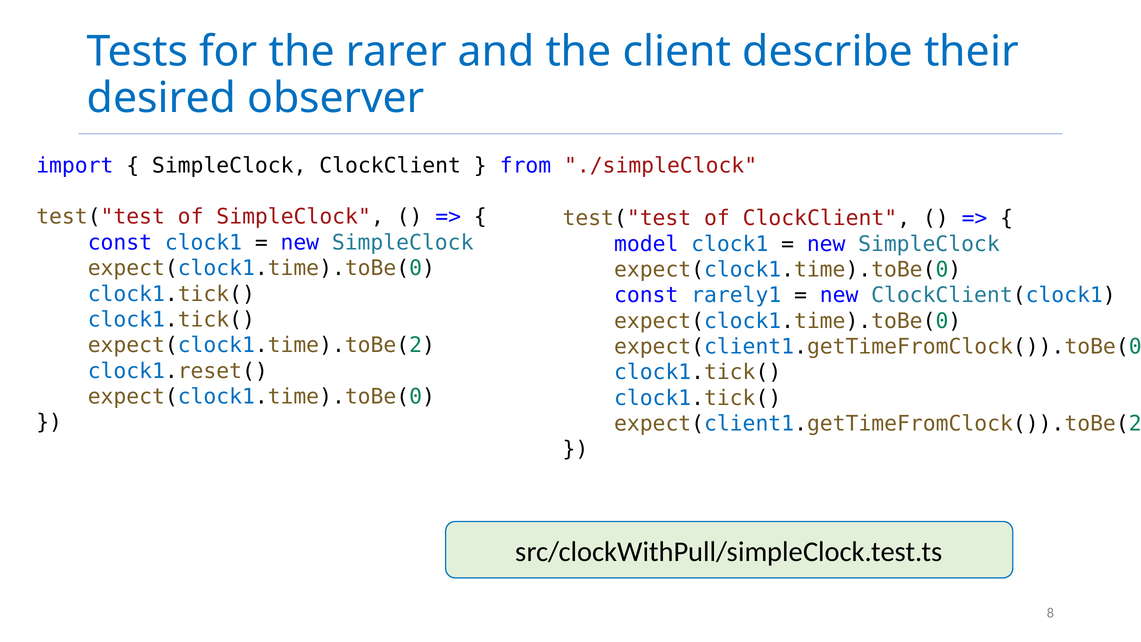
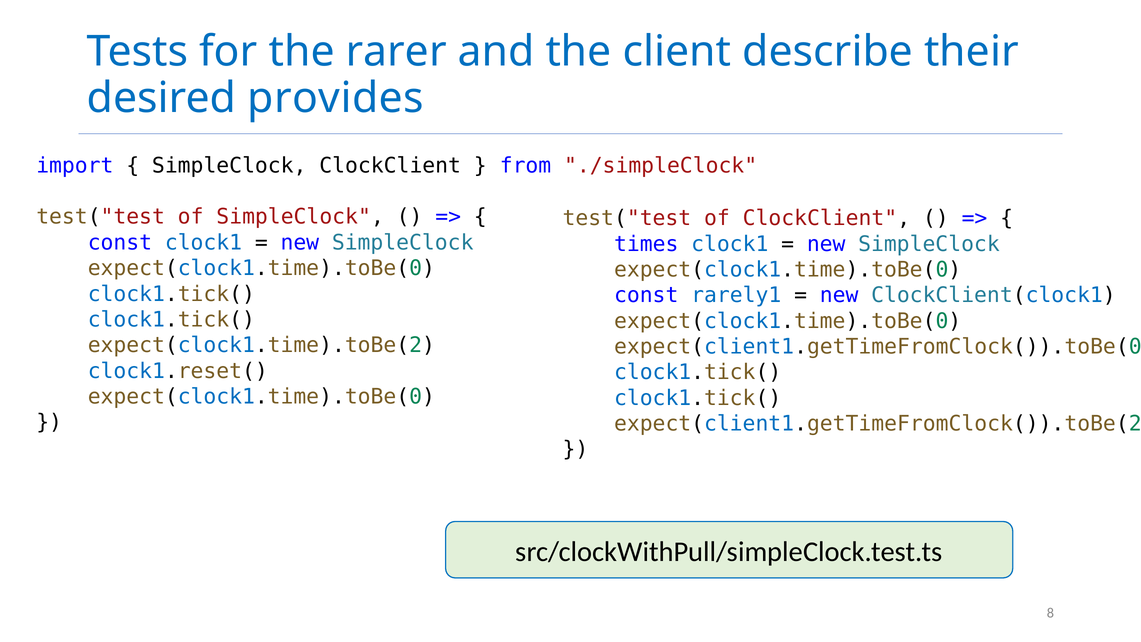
observer: observer -> provides (336, 98)
model: model -> times (646, 244)
